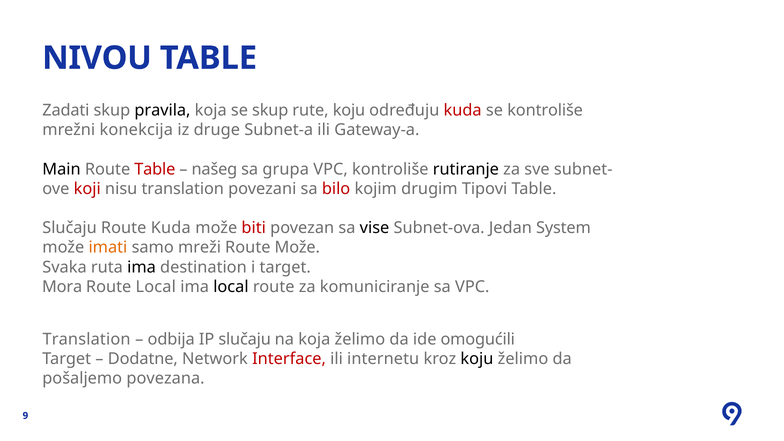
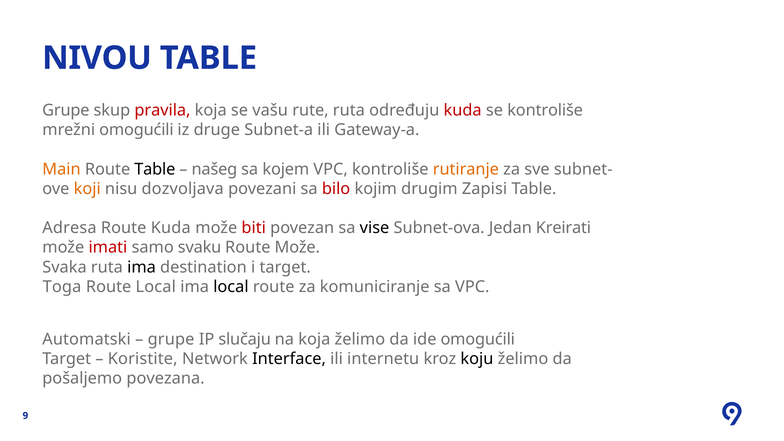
Zadati: Zadati -> Grupe (66, 110)
pravila colour: black -> red (162, 110)
se skup: skup -> vašu (270, 110)
rute koju: koju -> ruta (349, 110)
mrežni konekcija: konekcija -> omogućili (136, 130)
Main colour: black -> orange (62, 169)
Table colour: red -> black (155, 169)
grupa: grupa -> kojem (286, 169)
rutiranje colour: black -> orange (466, 169)
koji colour: red -> orange (87, 189)
nisu translation: translation -> dozvoljava (183, 189)
Tipovi: Tipovi -> Zapisi (485, 189)
Slučaju: Slučaju -> Adresa (69, 228)
System: System -> Kreirati (563, 228)
imati colour: orange -> red (108, 248)
mreži: mreži -> svaku (200, 248)
Mora: Mora -> Toga (62, 287)
Translation: Translation -> Automatski (87, 339)
odbija: odbija -> grupe (171, 339)
Dodatne: Dodatne -> Koristite (143, 359)
Interface colour: red -> black (289, 359)
